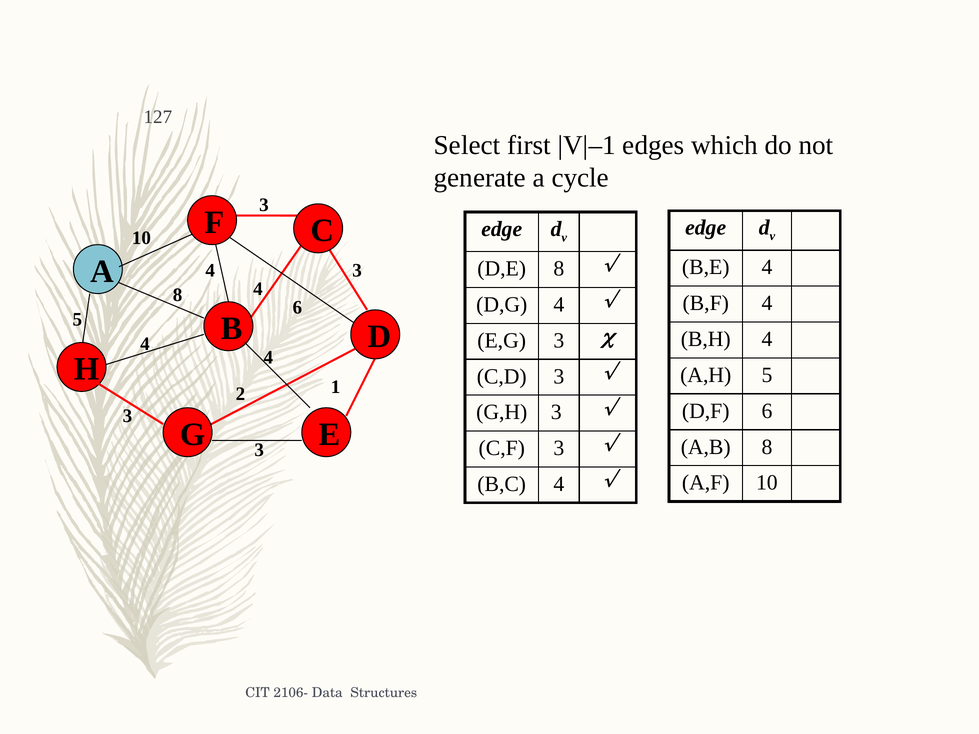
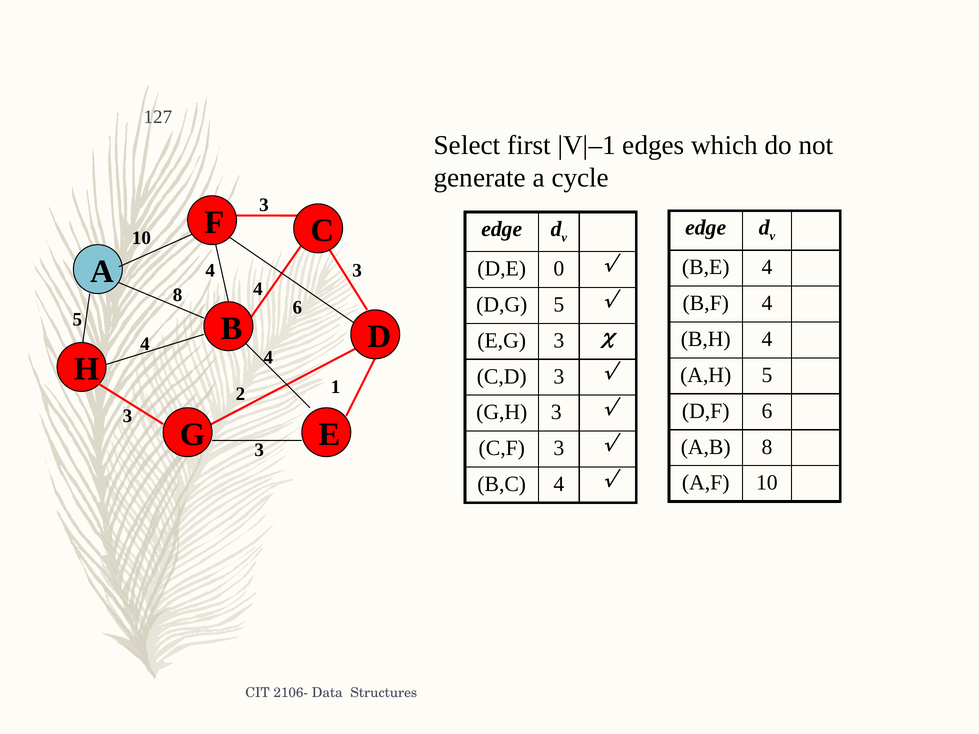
D,E 8: 8 -> 0 (559, 269)
D,G 4: 4 -> 5 (559, 305)
